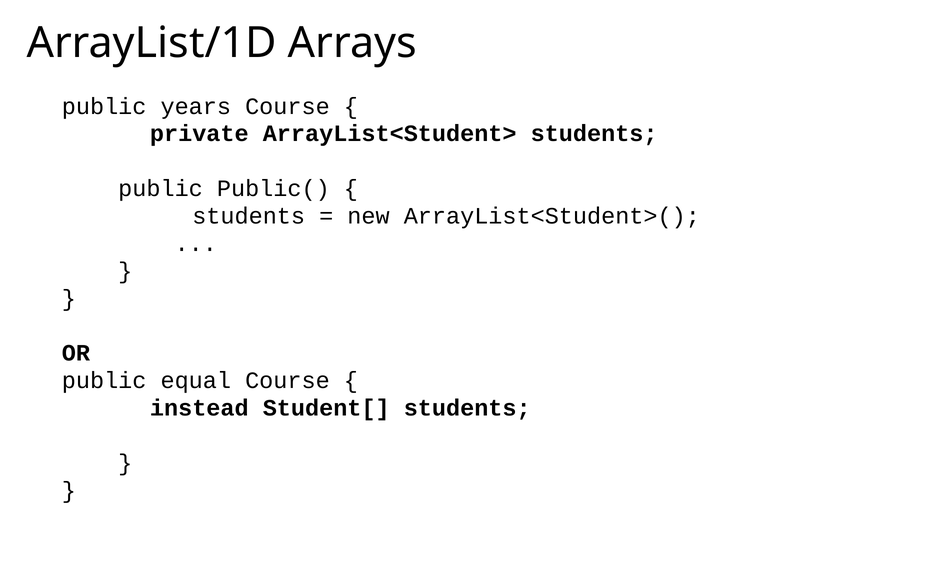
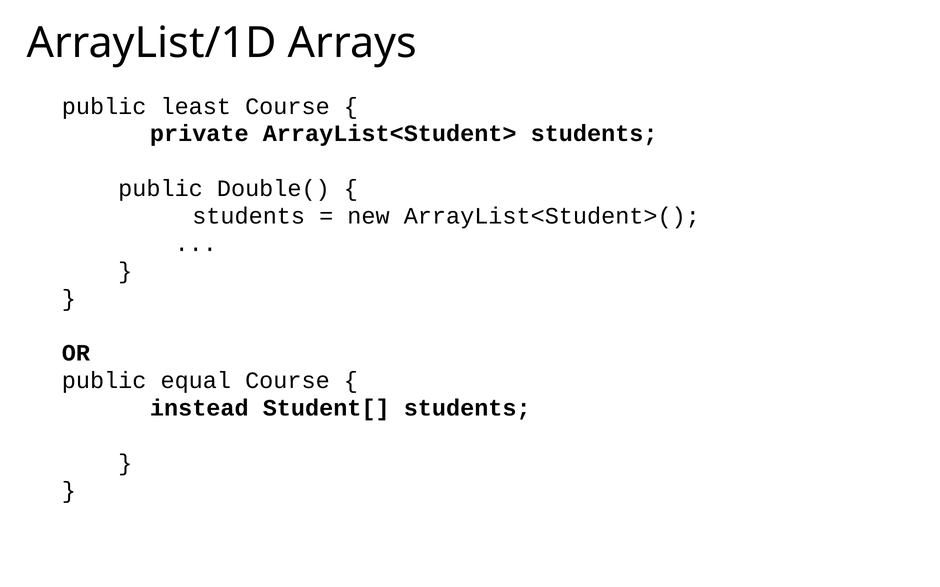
years: years -> least (196, 106)
Public(: Public( -> Double( (273, 189)
